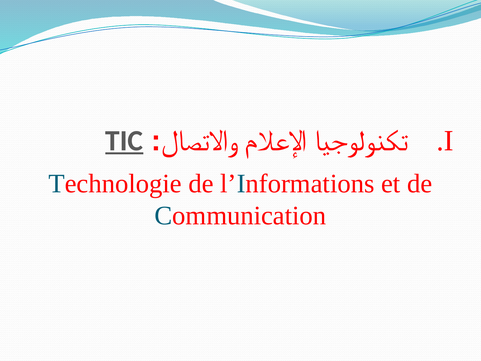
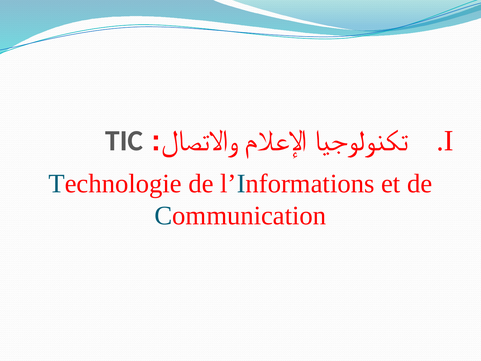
TIC underline: present -> none (124, 141)
